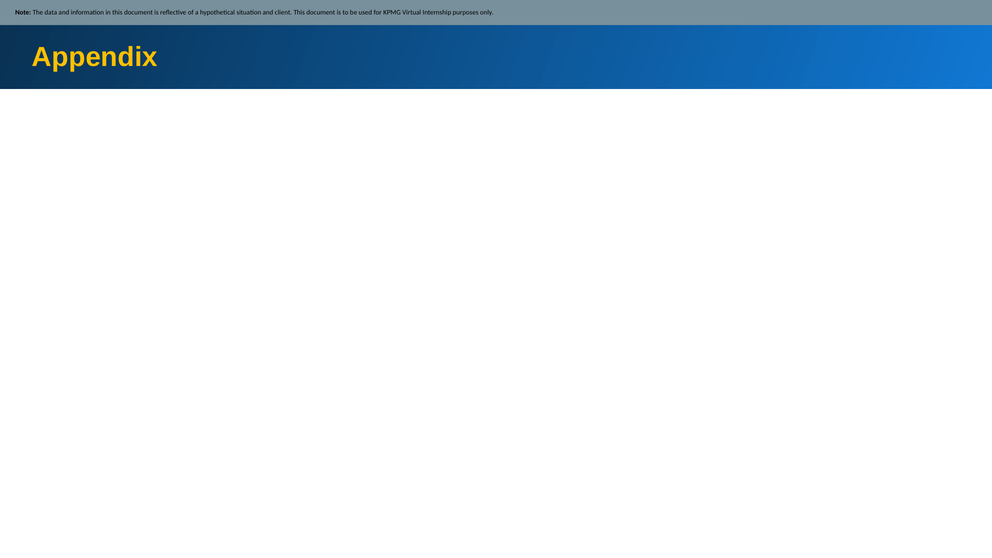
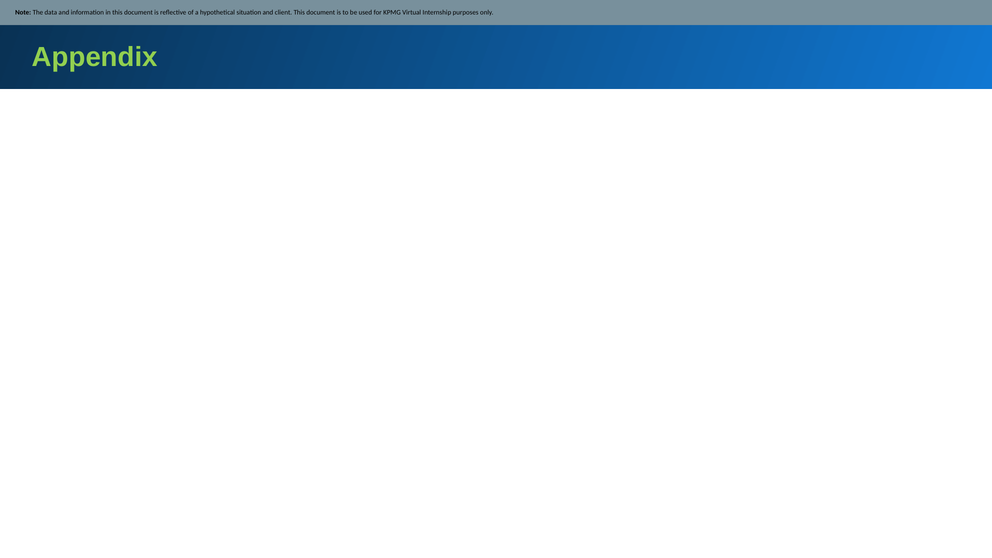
Appendix colour: yellow -> light green (95, 57)
